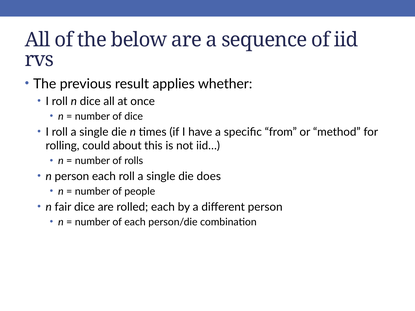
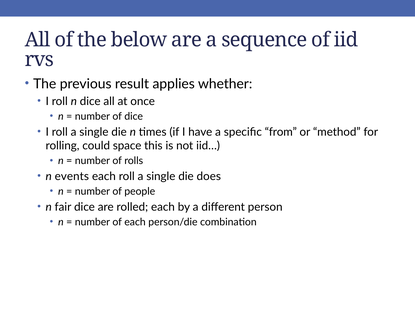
about: about -> space (127, 146)
n person: person -> events (72, 177)
